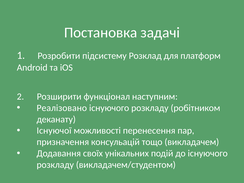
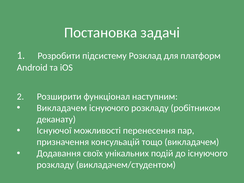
Реалізовано: Реалізовано -> Викладачем (62, 108)
